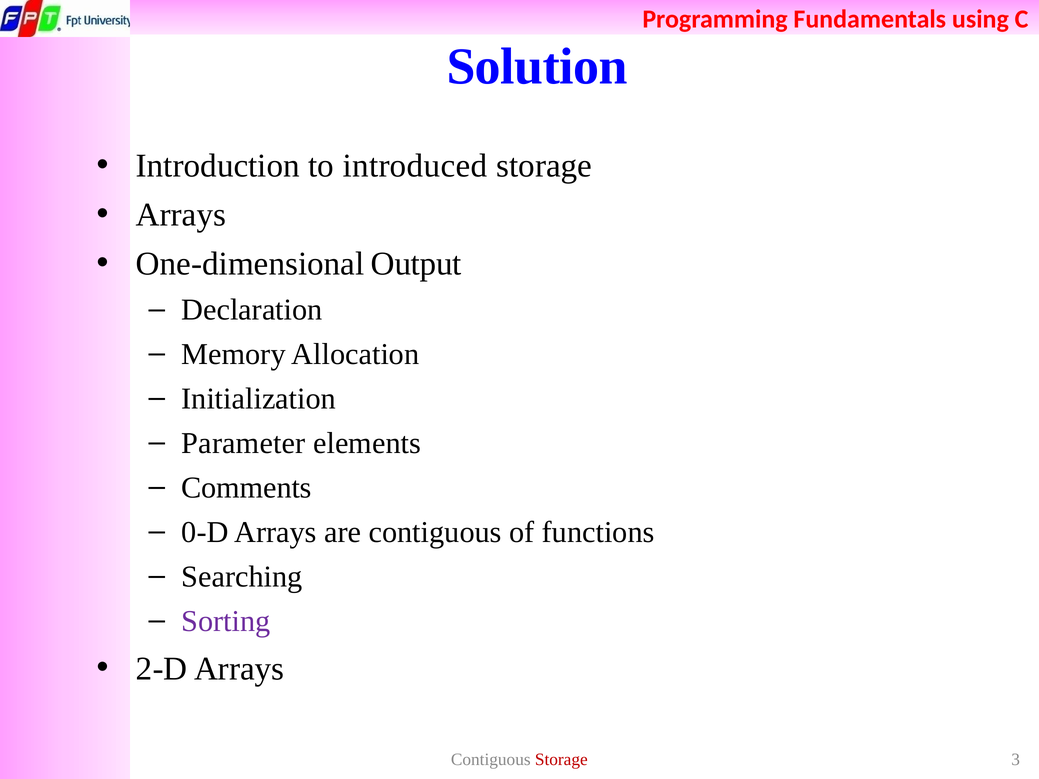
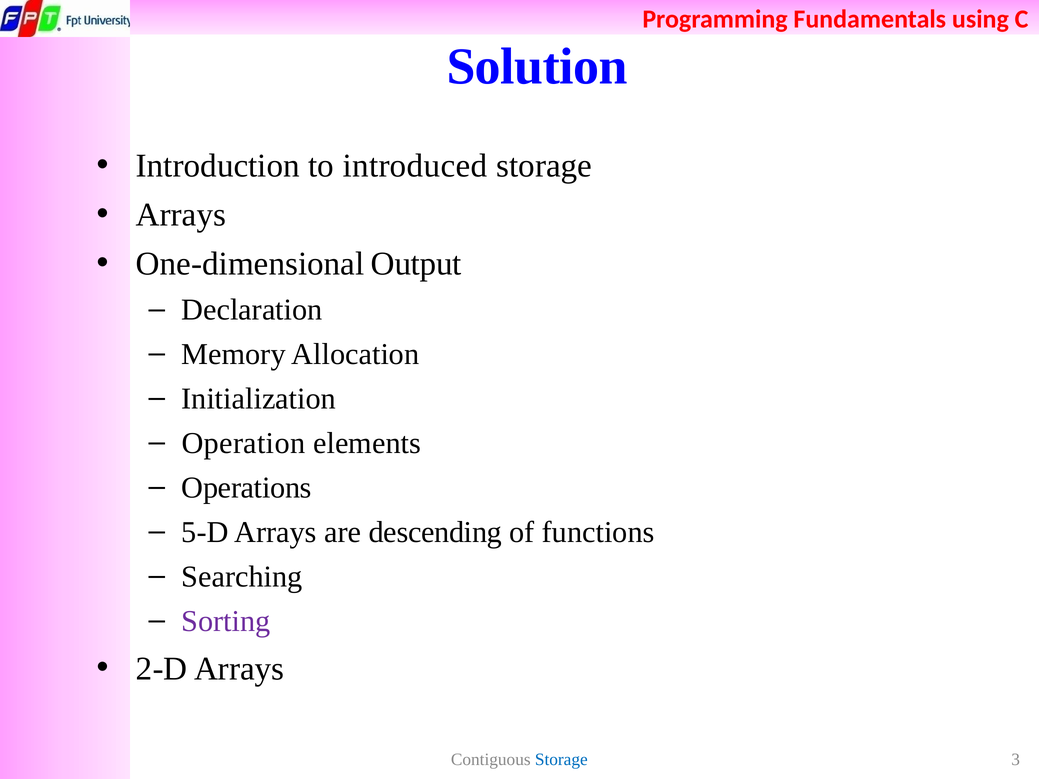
Parameter: Parameter -> Operation (243, 443)
Comments: Comments -> Operations (247, 488)
0-D: 0-D -> 5-D (205, 532)
are contiguous: contiguous -> descending (435, 532)
Storage colour: red -> blue (561, 760)
